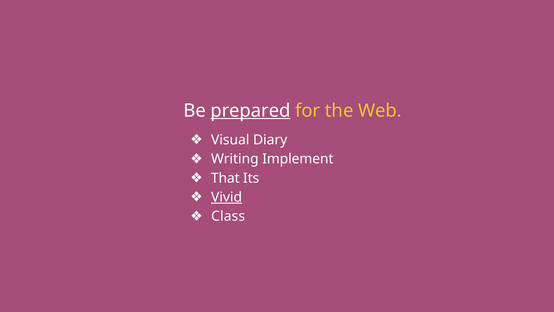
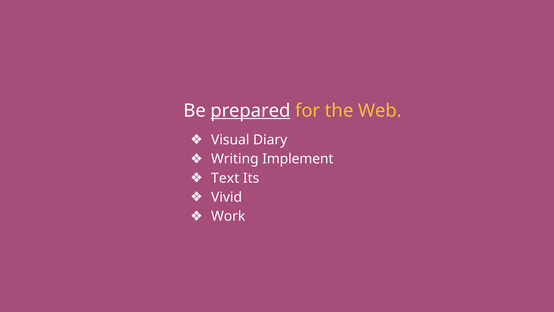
That: That -> Text (225, 178)
Vivid underline: present -> none (227, 197)
Class: Class -> Work (228, 216)
